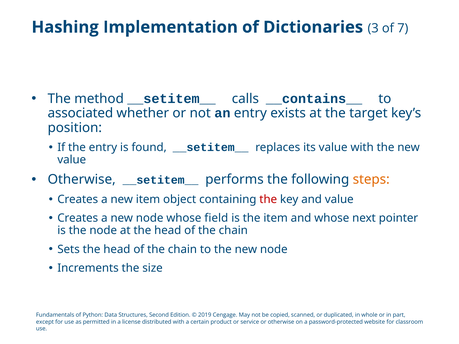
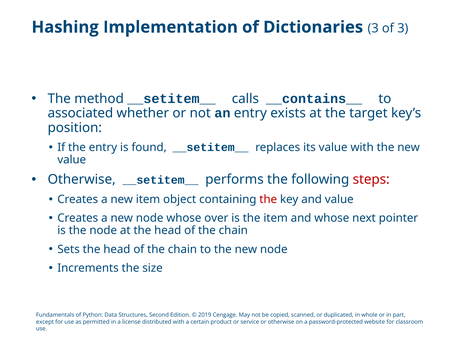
of 7: 7 -> 3 (403, 28)
steps colour: orange -> red (371, 180)
field: field -> over (216, 218)
